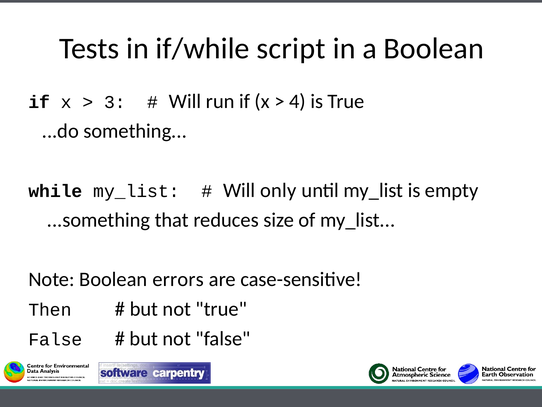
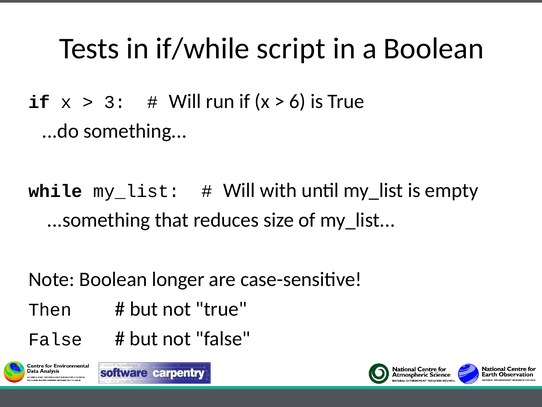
4: 4 -> 6 (297, 101)
only: only -> with (278, 190)
errors: errors -> longer (178, 279)
